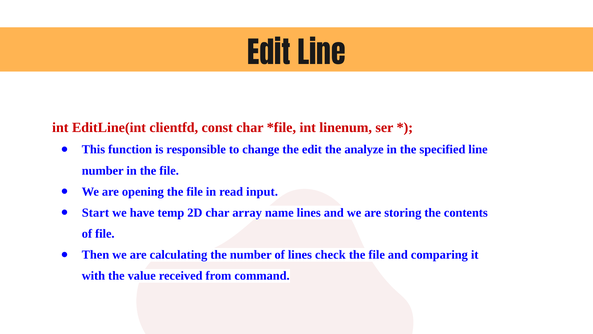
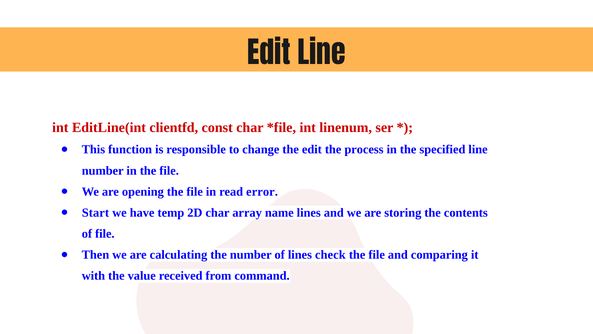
analyze: analyze -> process (364, 149)
input: input -> error (262, 191)
